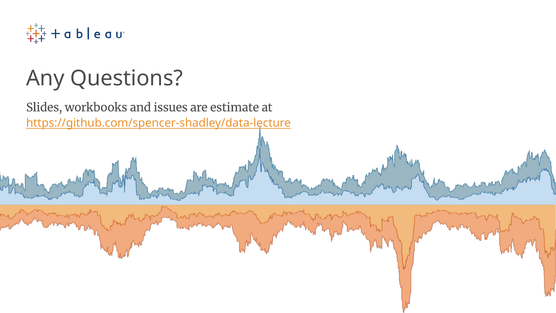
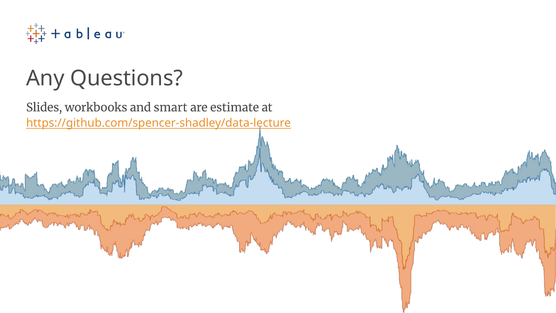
issues: issues -> smart (171, 107)
